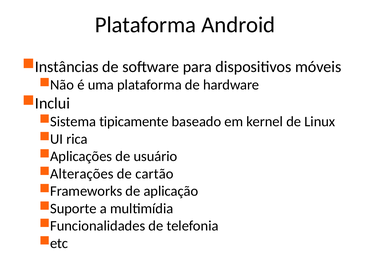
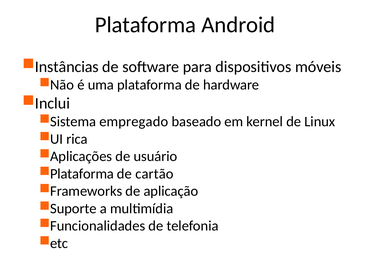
tipicamente: tipicamente -> empregado (134, 122)
Alterações: Alterações -> Plataforma (82, 174)
